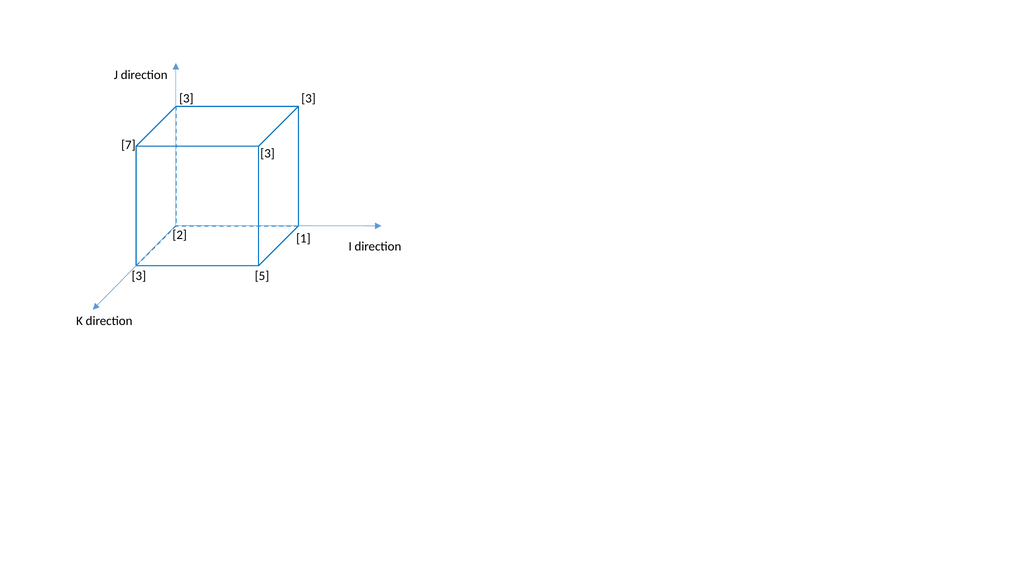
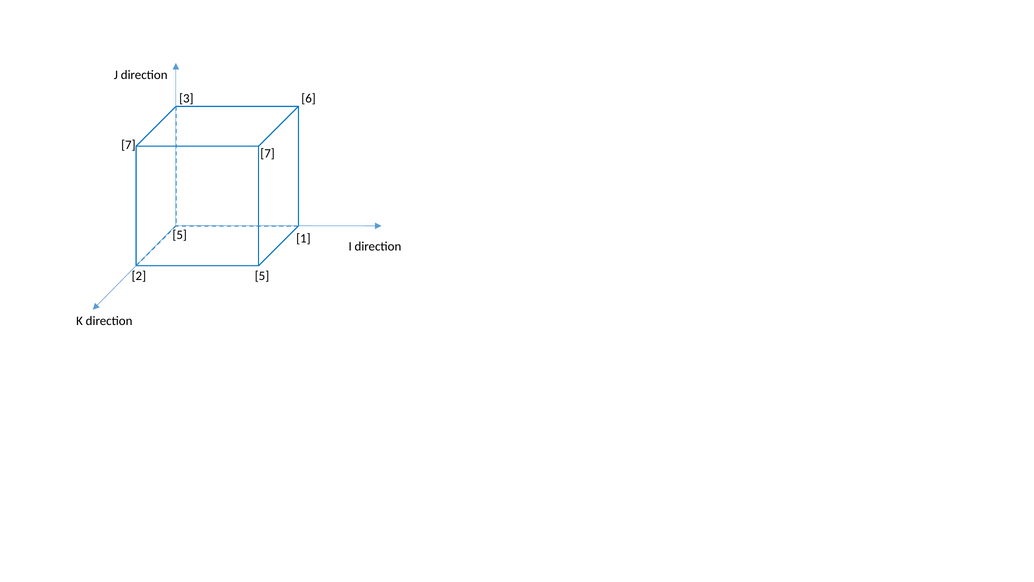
3: 3 -> 6 (309, 99)
3: 3 -> 7 (268, 153)
2: 2 -> 5 (180, 235)
3: 3 -> 2 (139, 276)
